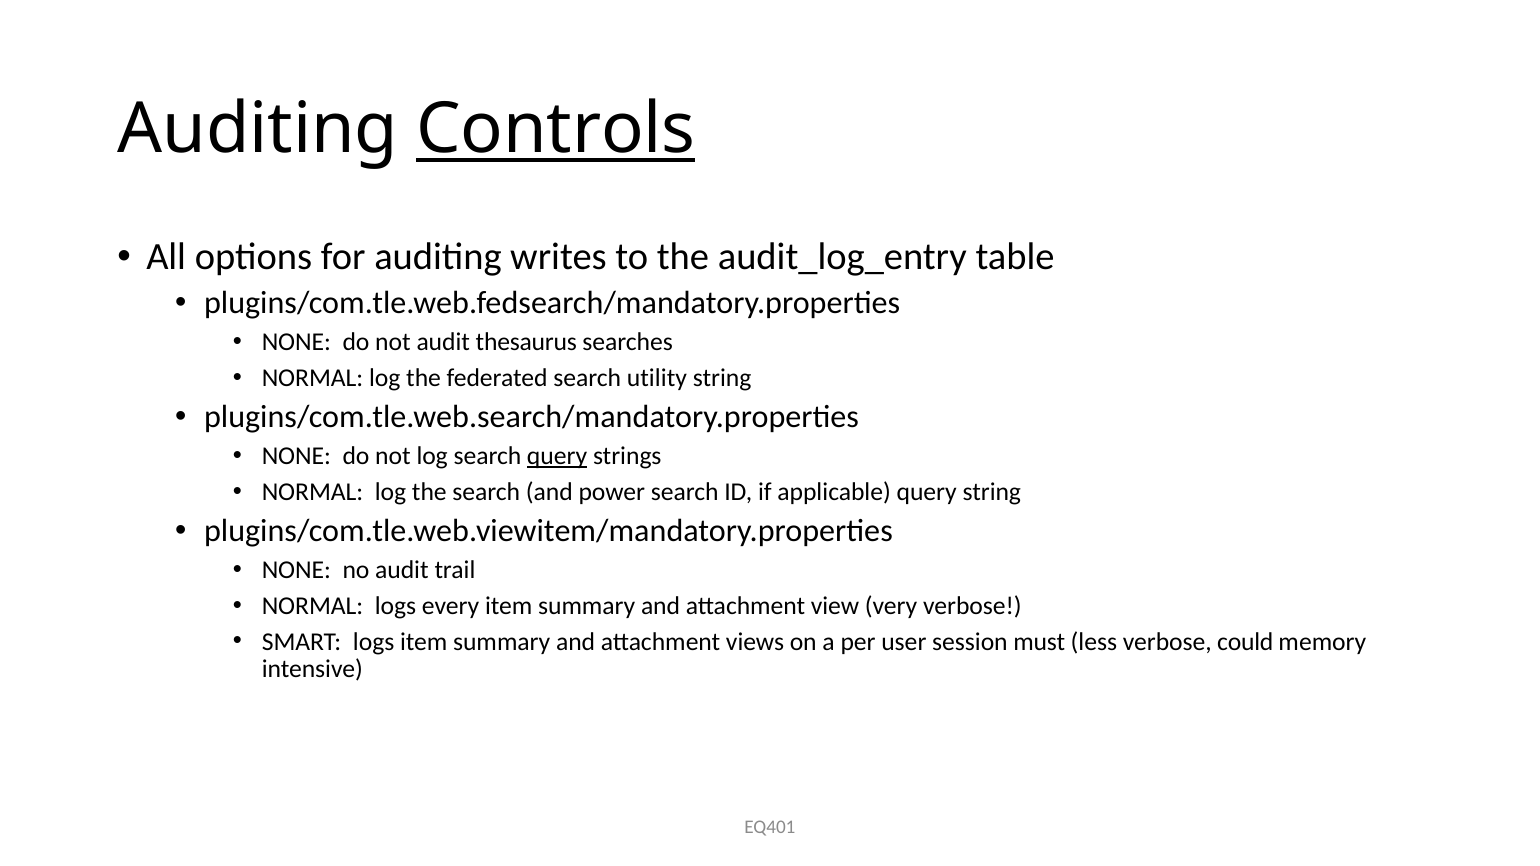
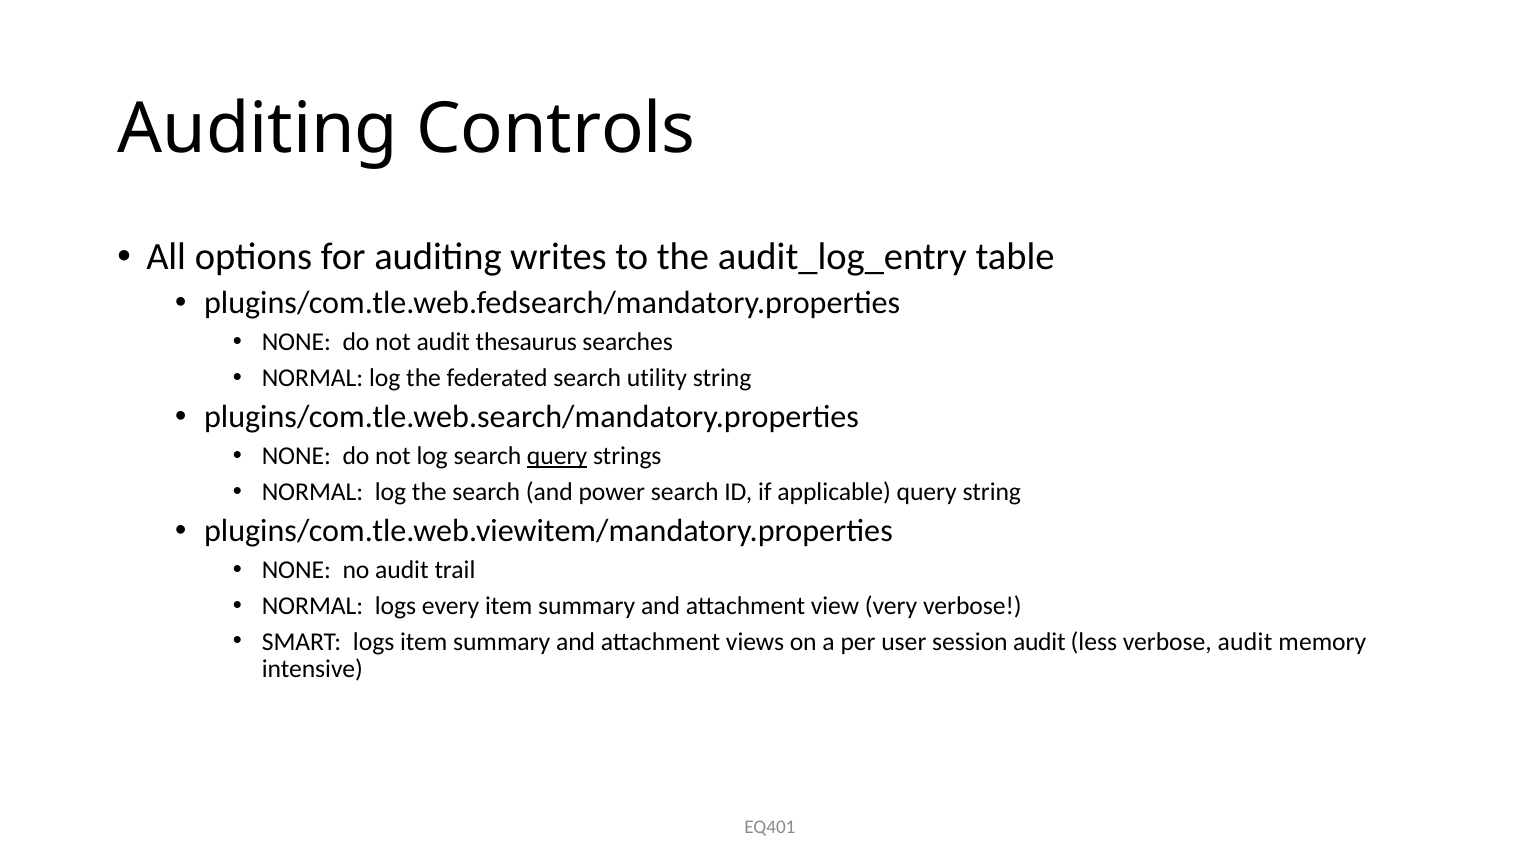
Controls underline: present -> none (556, 129)
session must: must -> audit (1039, 642)
verbose could: could -> audit (1245, 642)
